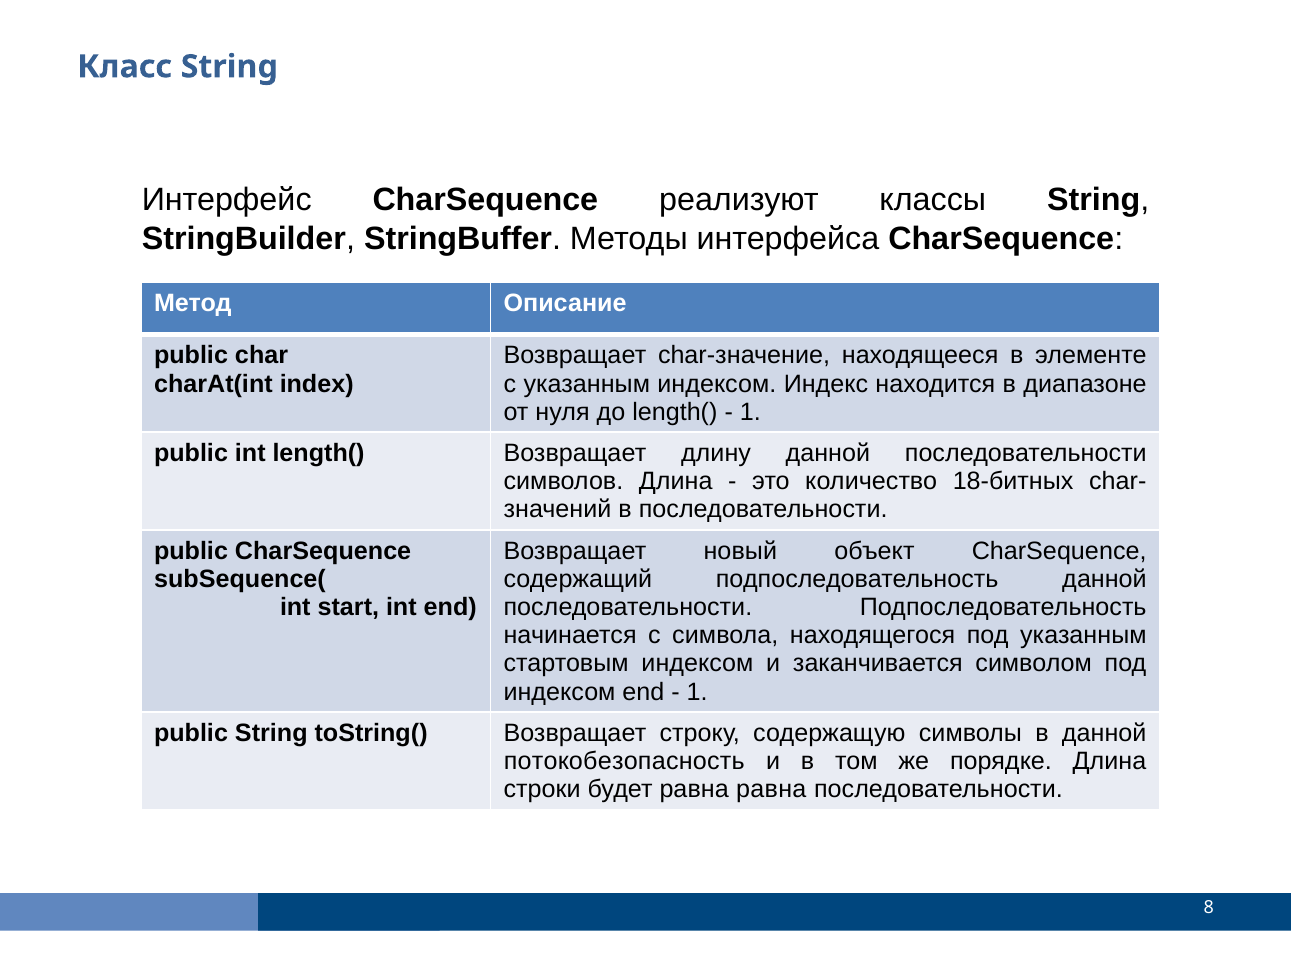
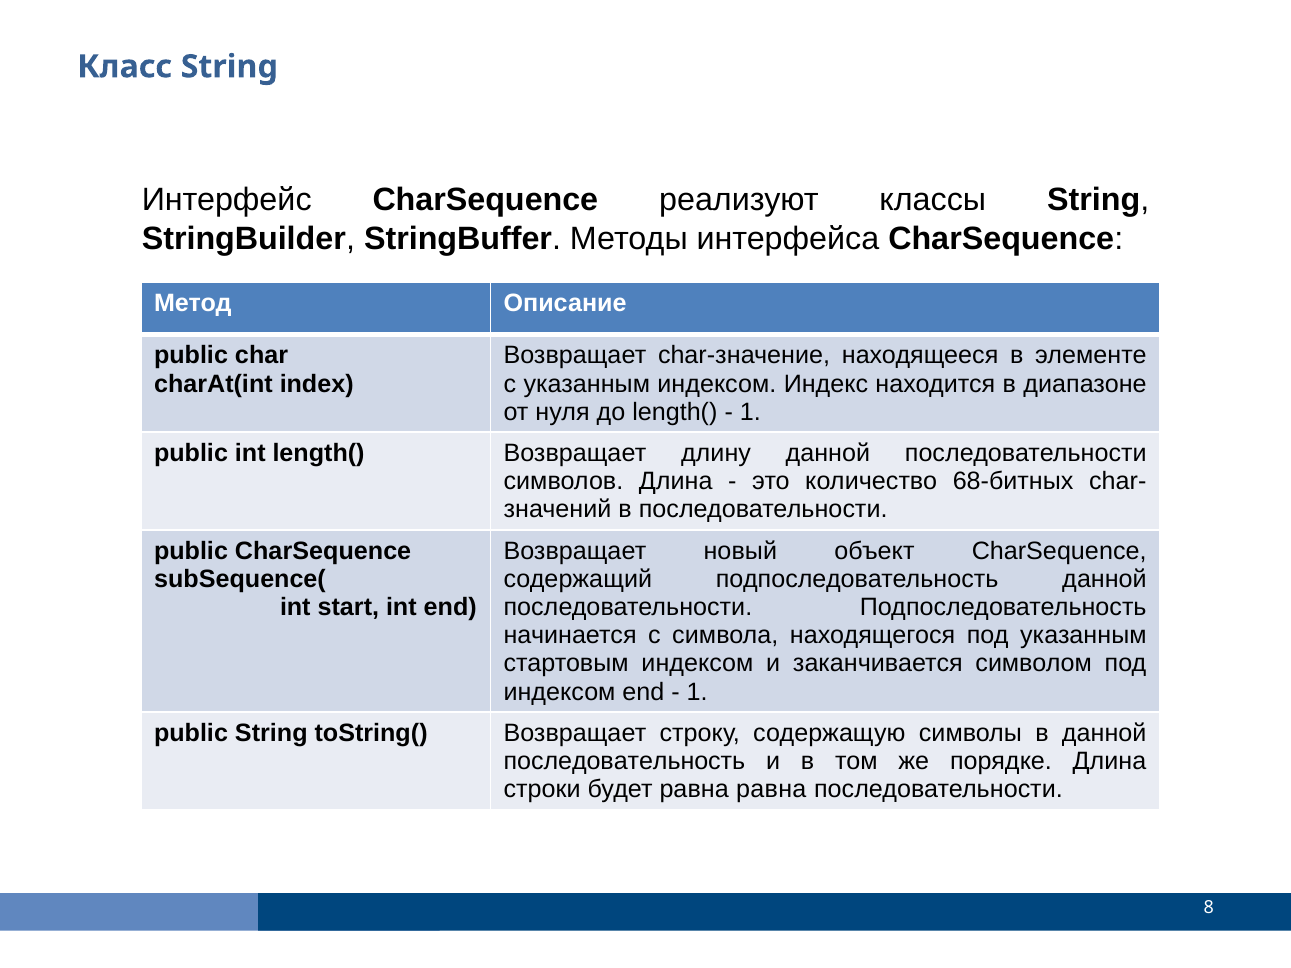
18-битных: 18-битных -> 68-битных (1013, 482)
потокобезопасность: потокобезопасность -> последовательность (624, 761)
